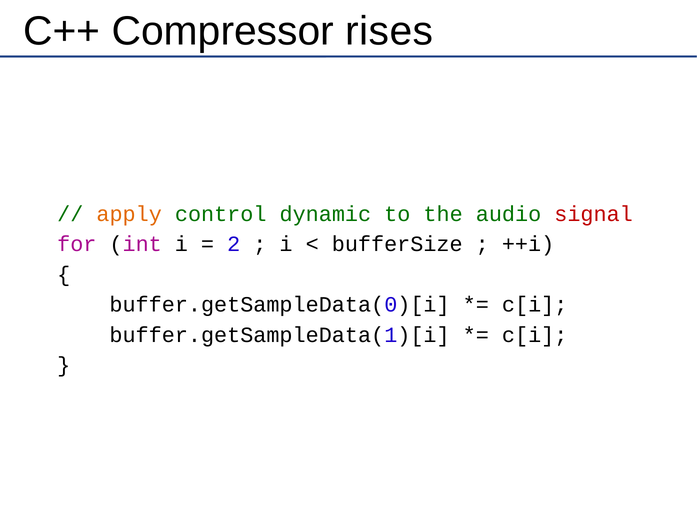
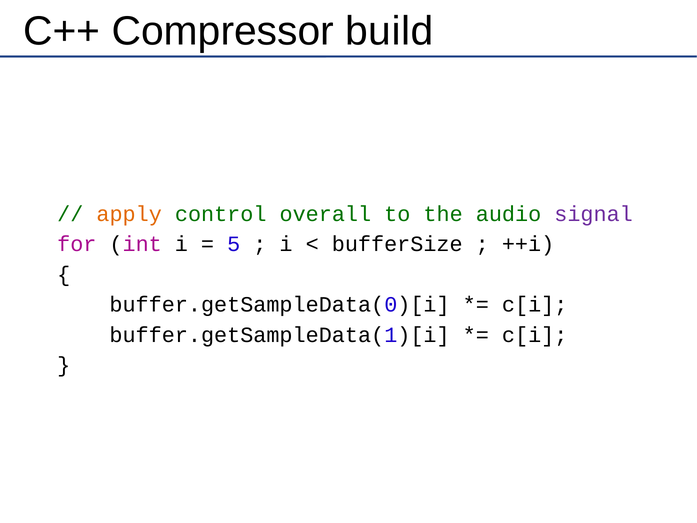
rises: rises -> build (389, 31)
dynamic: dynamic -> overall (325, 214)
signal colour: red -> purple (594, 214)
2: 2 -> 5 (234, 244)
